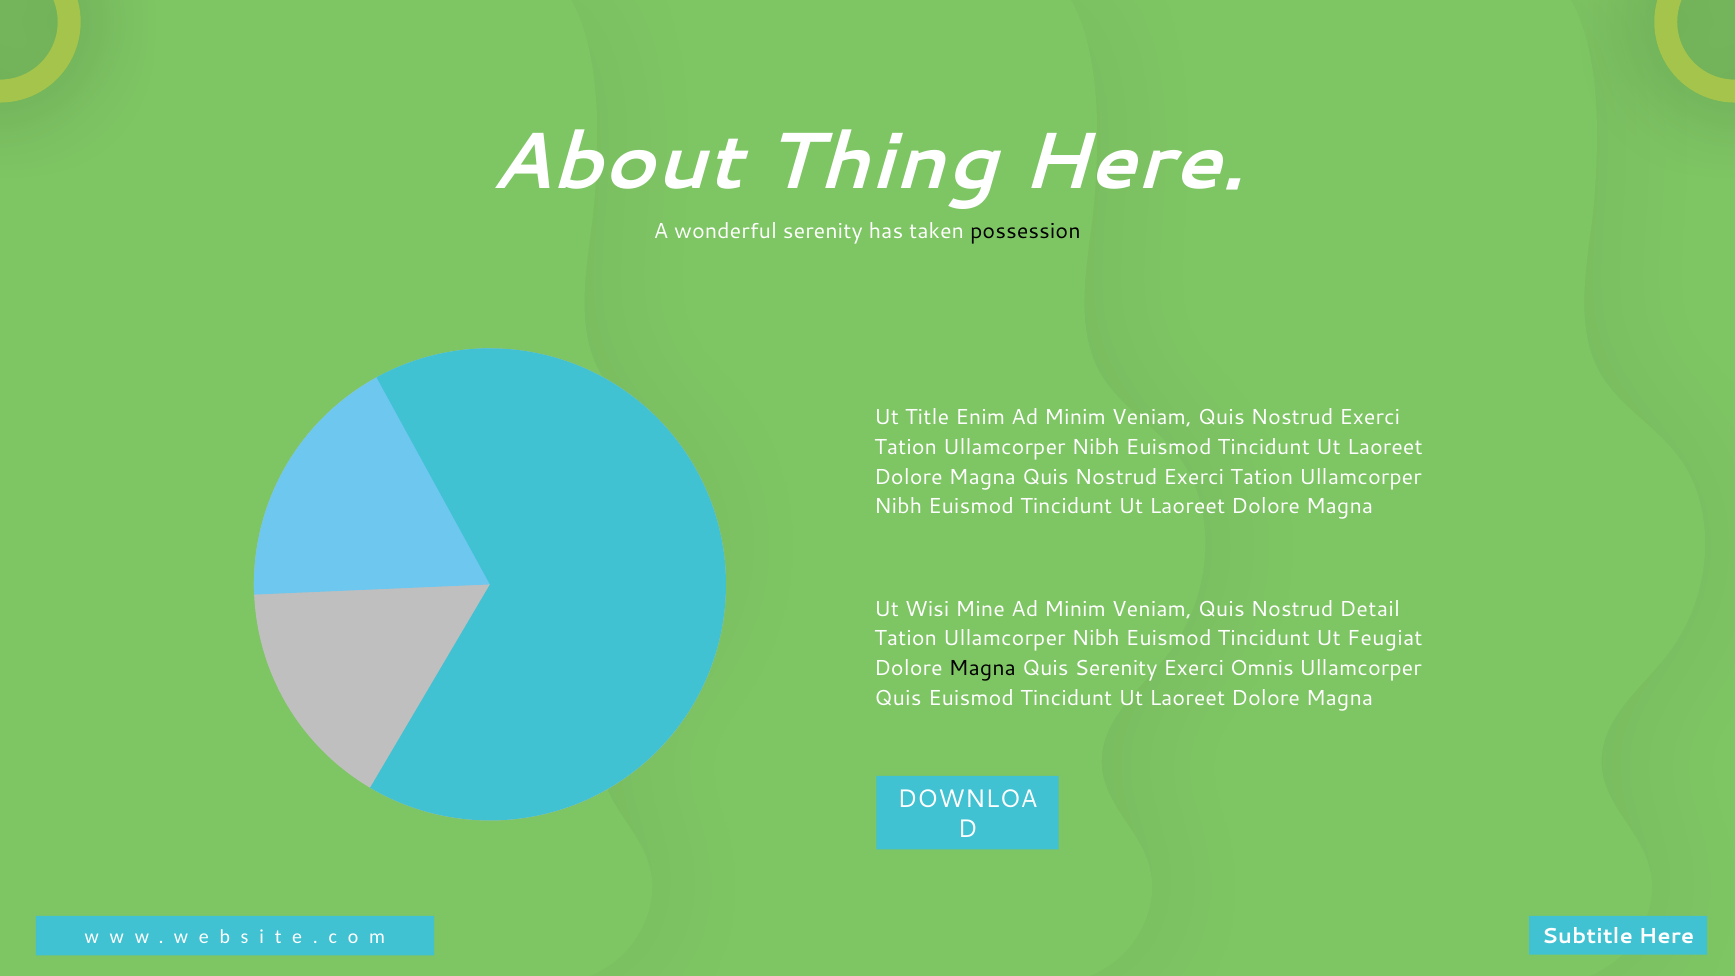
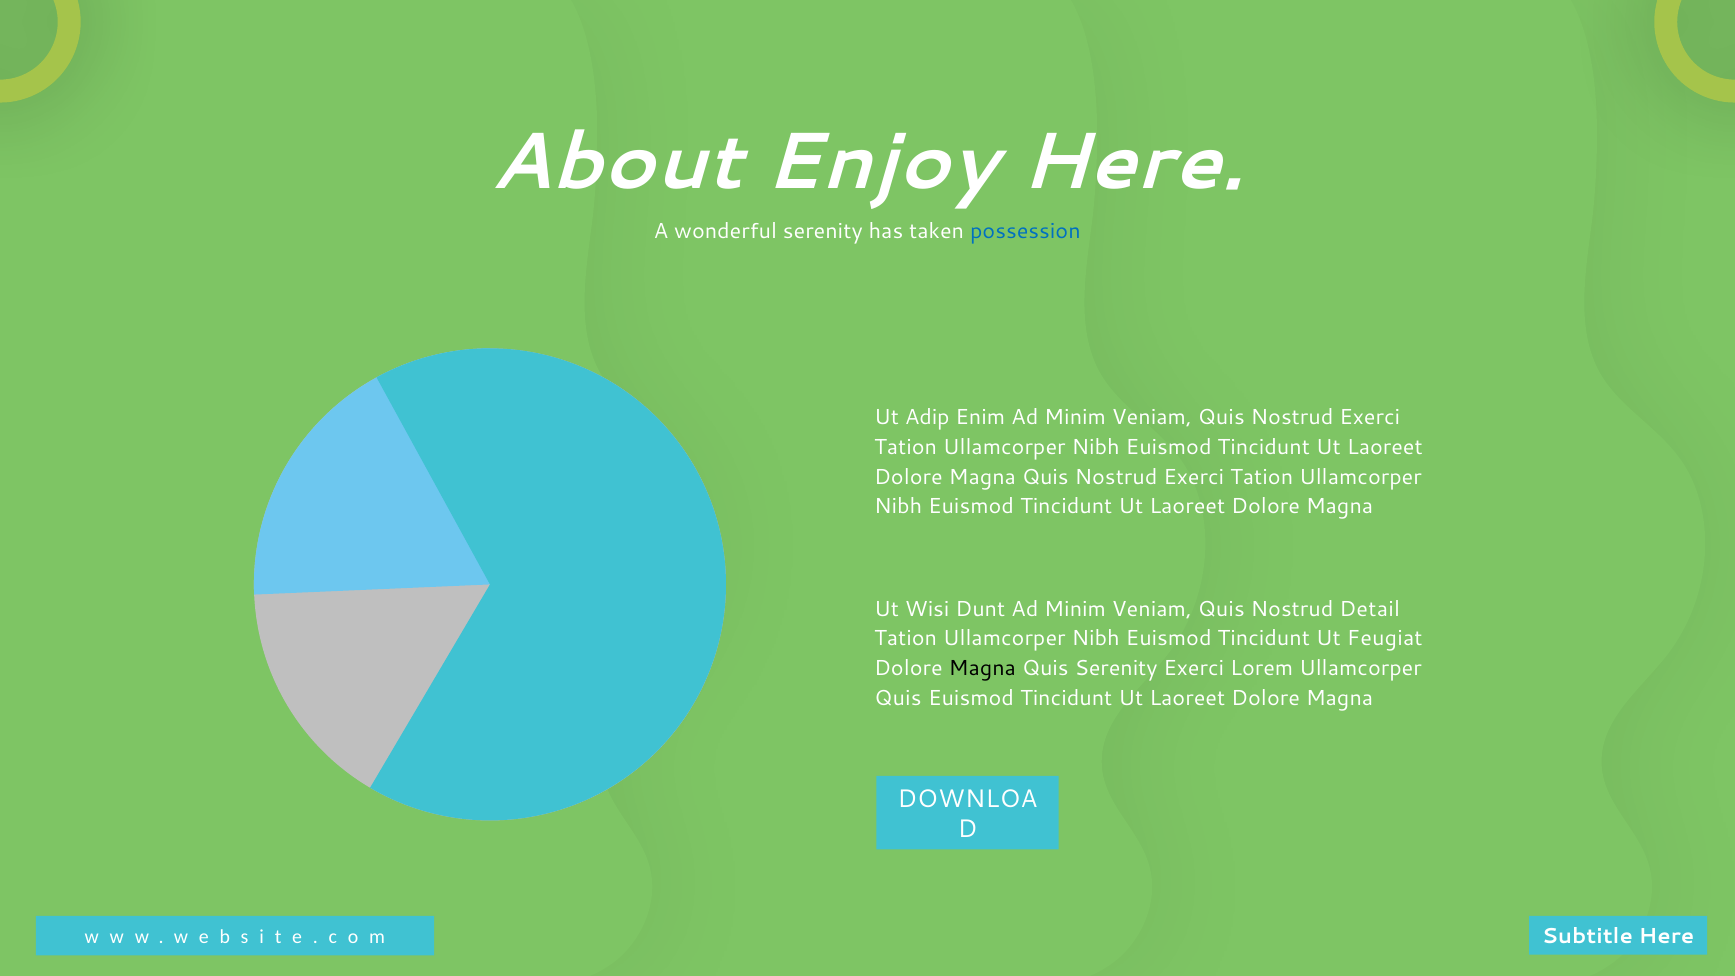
Thing: Thing -> Enjoy (881, 162)
possession colour: black -> blue (1025, 231)
Title: Title -> Adip (927, 418)
Mine: Mine -> Dunt (980, 609)
Omnis: Omnis -> Lorem (1262, 668)
